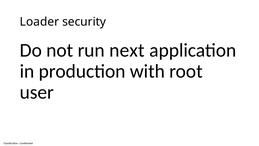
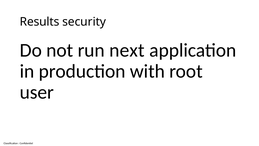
Loader: Loader -> Results (40, 22)
